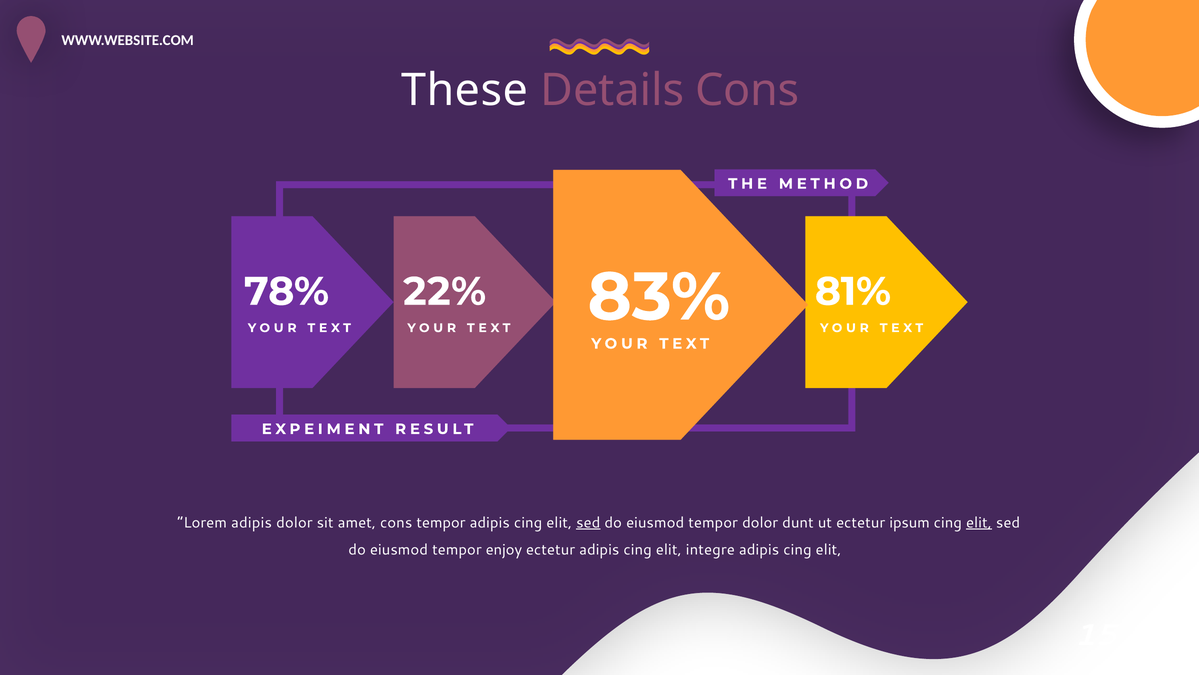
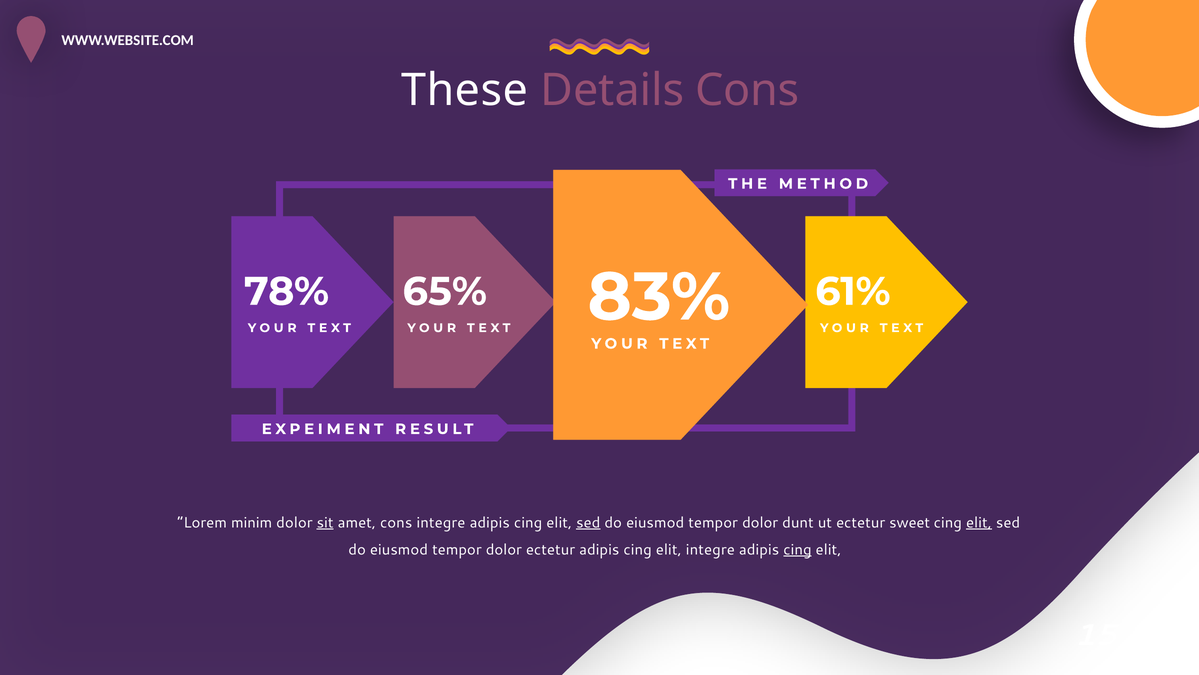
22%: 22% -> 65% (445, 291)
81%: 81% -> 61% (853, 291)
Lorem adipis: adipis -> minim (252, 522)
sit underline: none -> present (325, 522)
cons tempor: tempor -> integre (441, 522)
ipsum: ipsum -> sweet (910, 522)
enjoy: enjoy -> dolor (504, 549)
cing underline: none -> present (797, 549)
